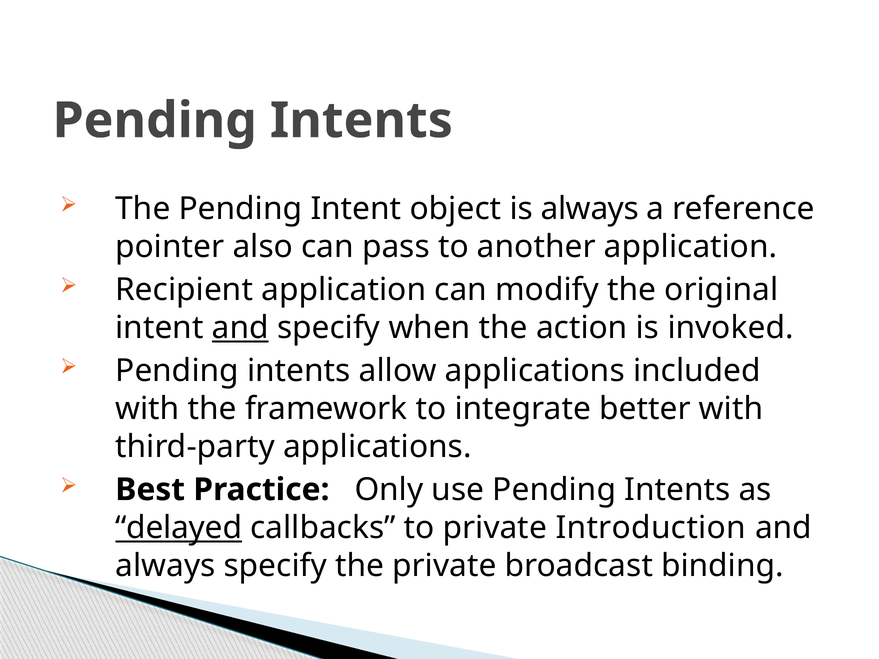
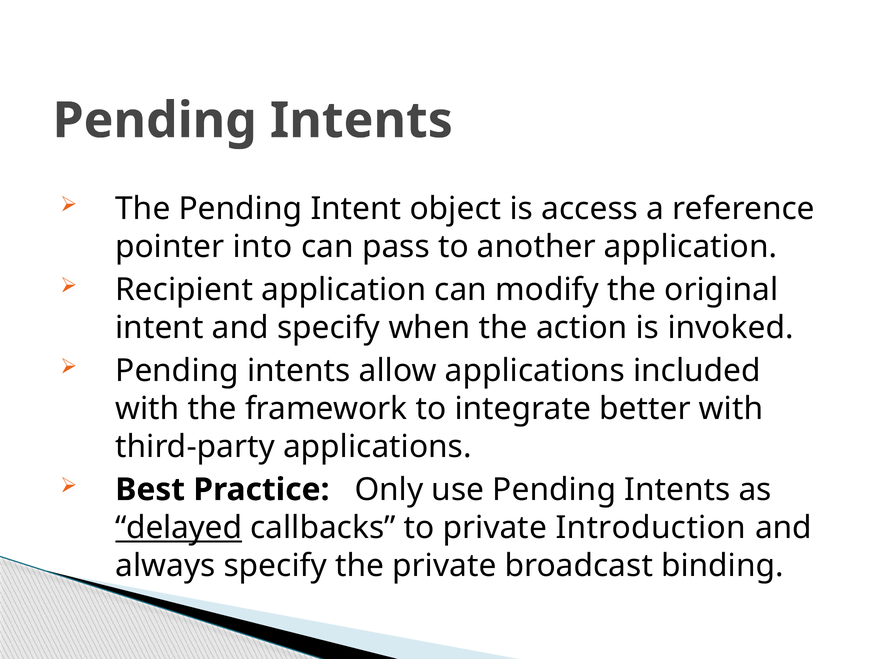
is always: always -> access (590, 209)
also: also -> into (263, 247)
and underline: present -> none (240, 328)
